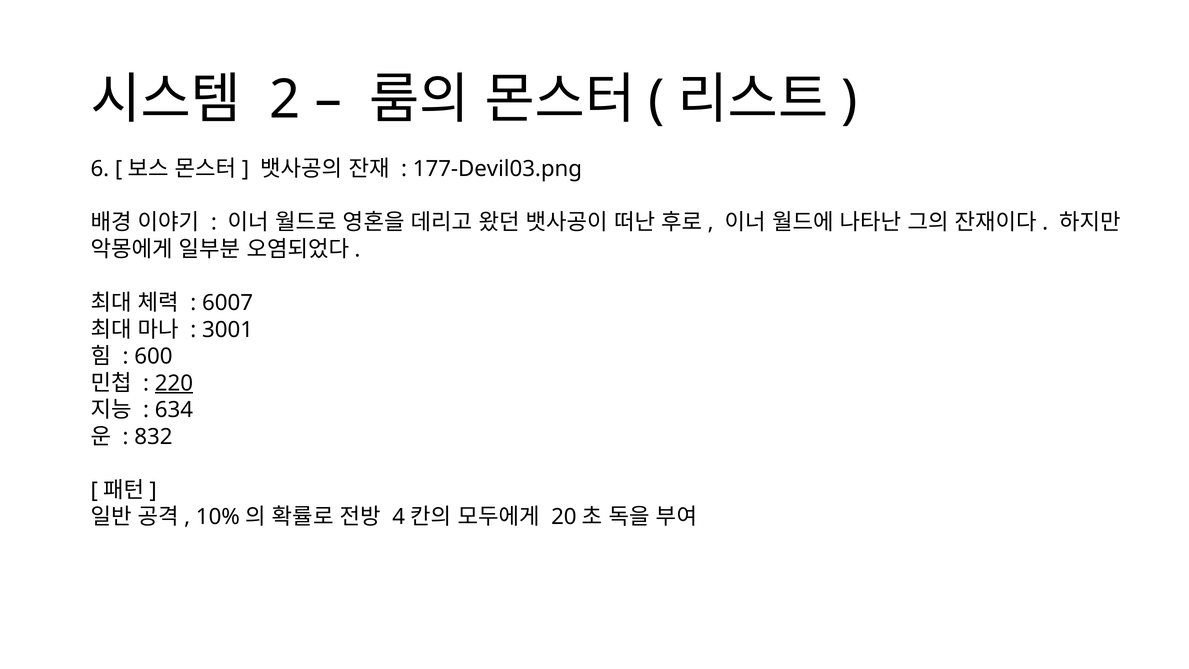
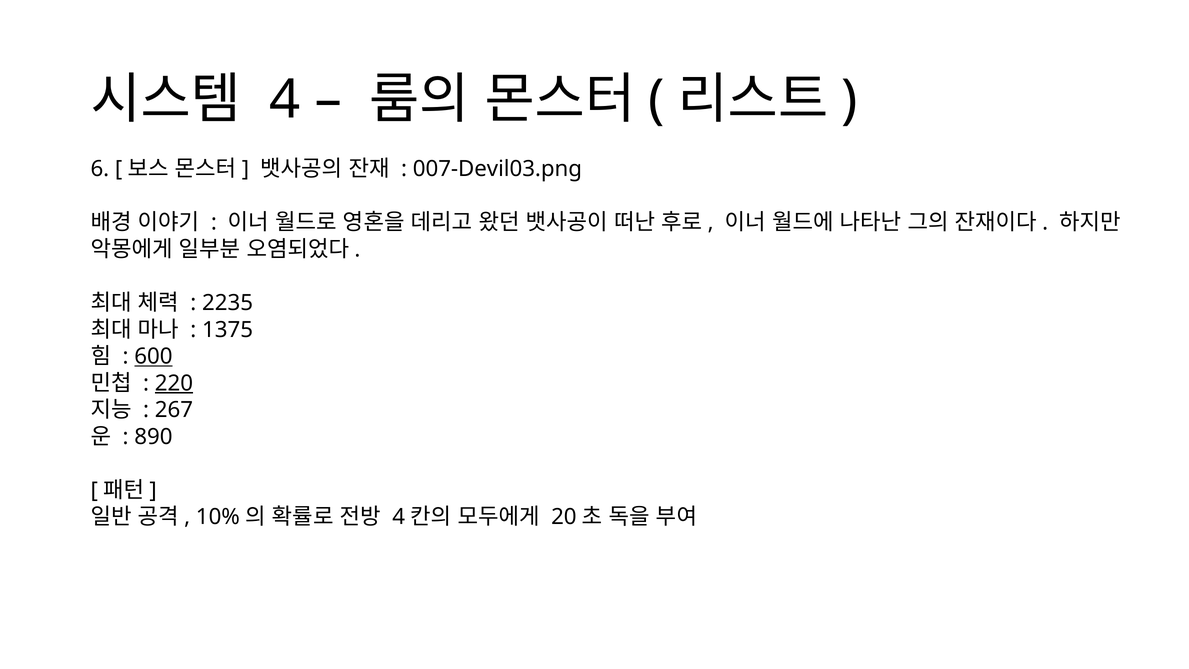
2: 2 -> 4 (285, 100)
177-Devil03.png: 177-Devil03.png -> 007-Devil03.png (497, 169)
6007: 6007 -> 2235 (228, 303)
3001: 3001 -> 1375 (228, 330)
600 underline: none -> present (153, 356)
634: 634 -> 267 (174, 410)
832: 832 -> 890 (153, 437)
